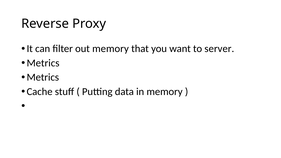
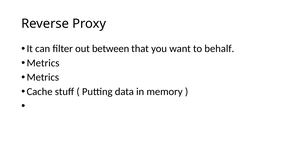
out memory: memory -> between (111, 49)
server: server -> behalf (219, 49)
